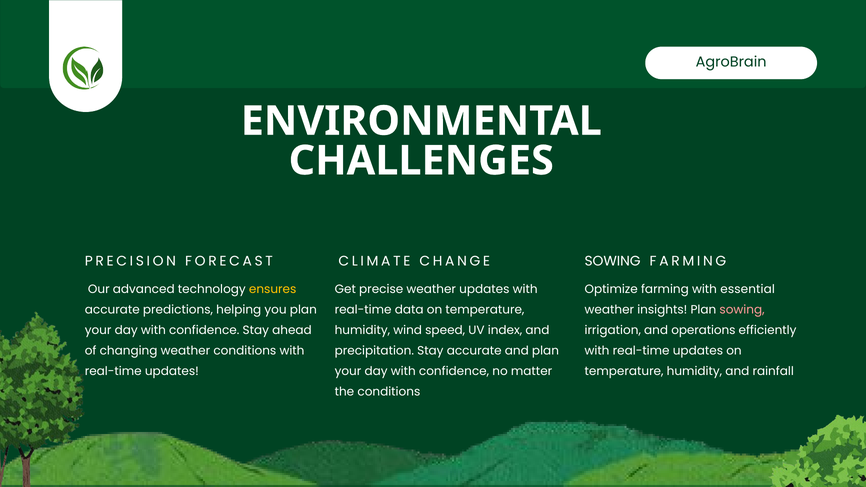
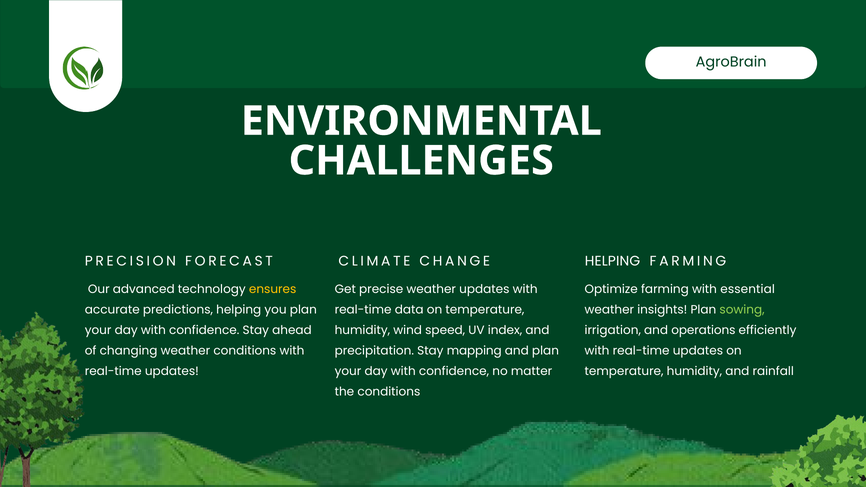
SOWING: SOWING -> HELPING (612, 261)
sowing colour: pink -> light green (742, 310)
Stay accurate: accurate -> mapping (474, 351)
